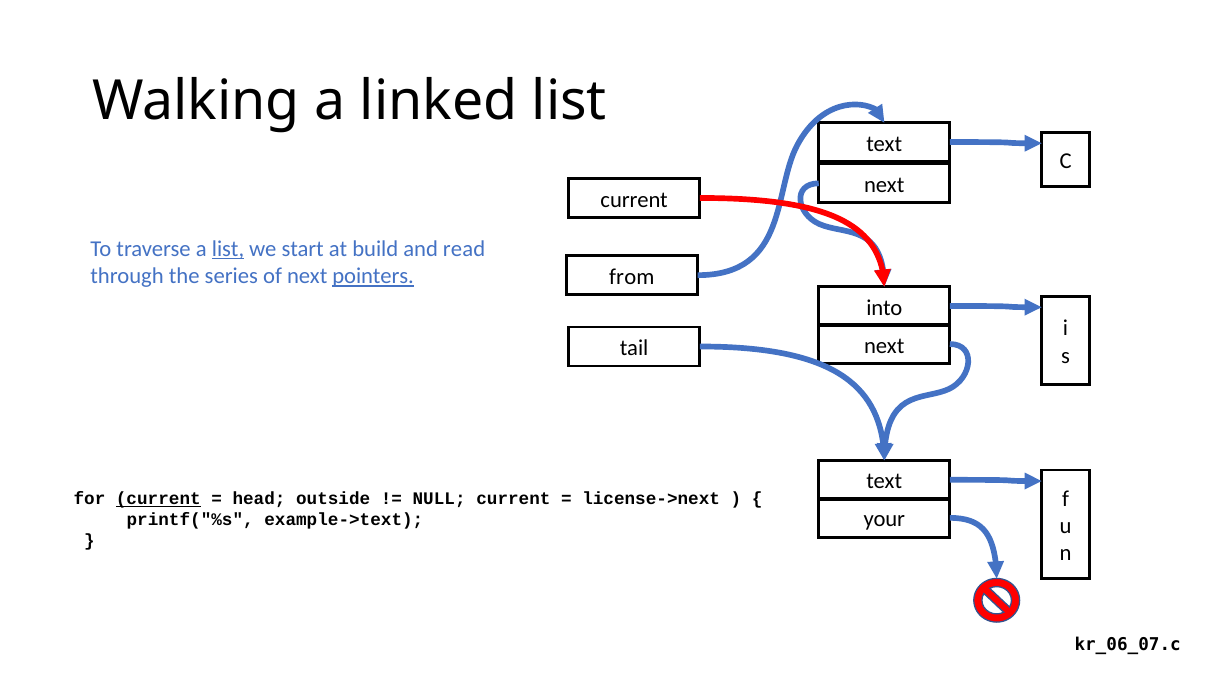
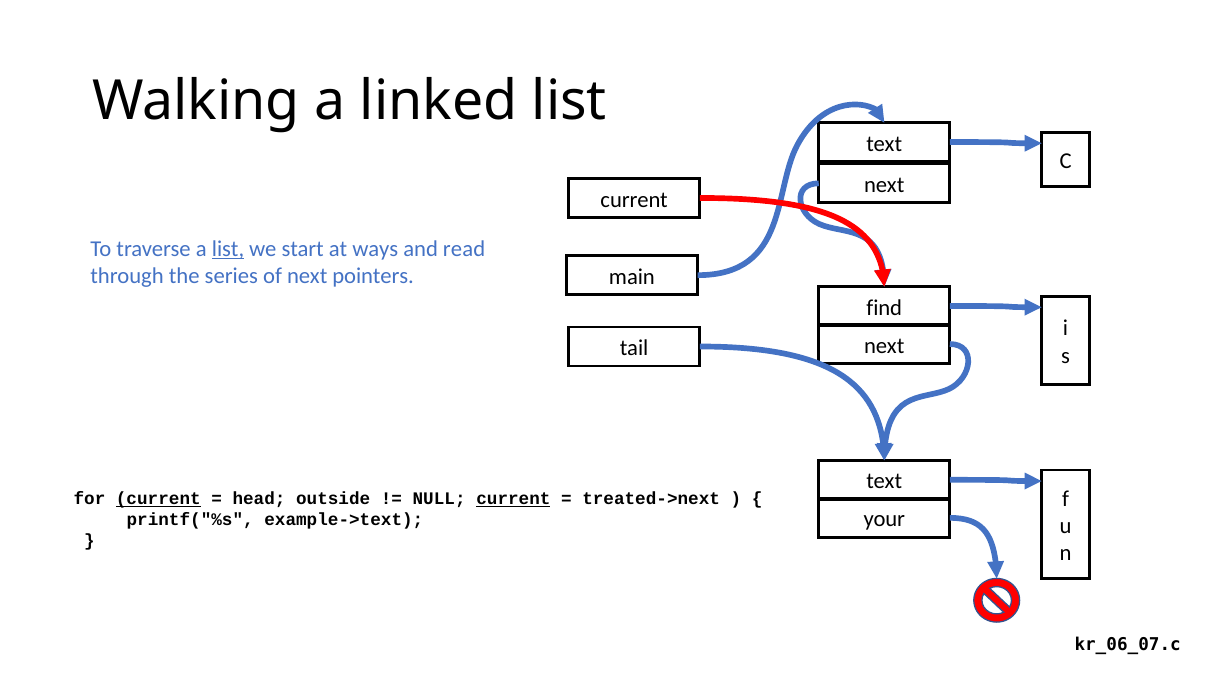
build: build -> ways (375, 249)
pointers underline: present -> none (373, 276)
from: from -> main (632, 277)
into: into -> find (884, 308)
current underline: none -> present (513, 499)
license->next: license->next -> treated->next (651, 499)
